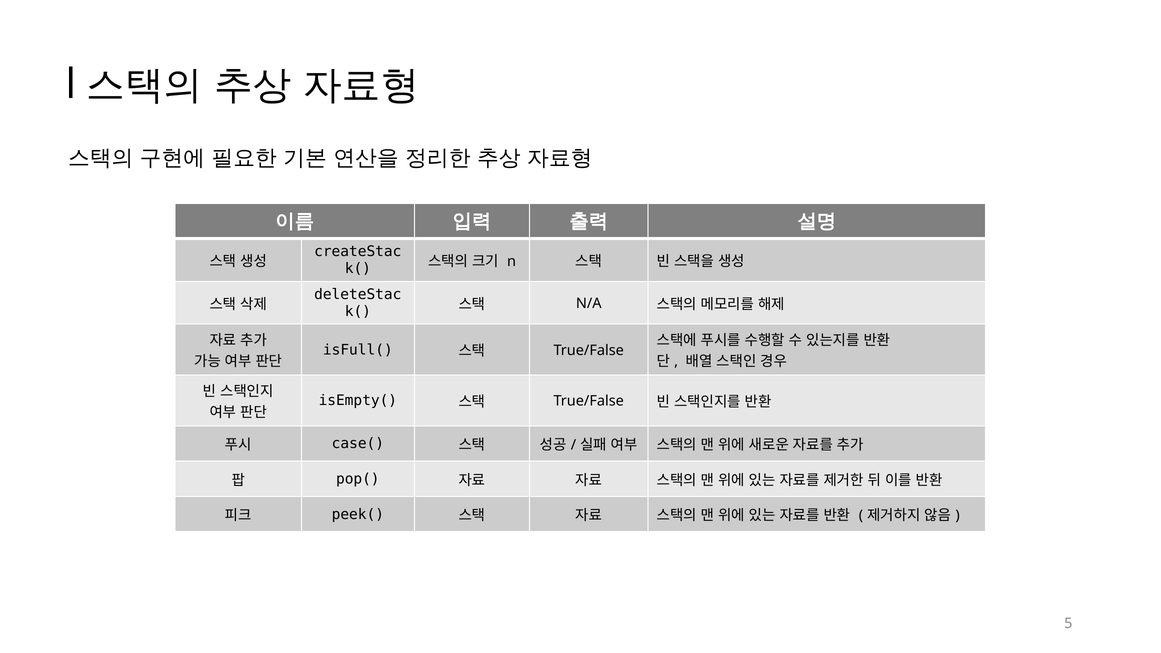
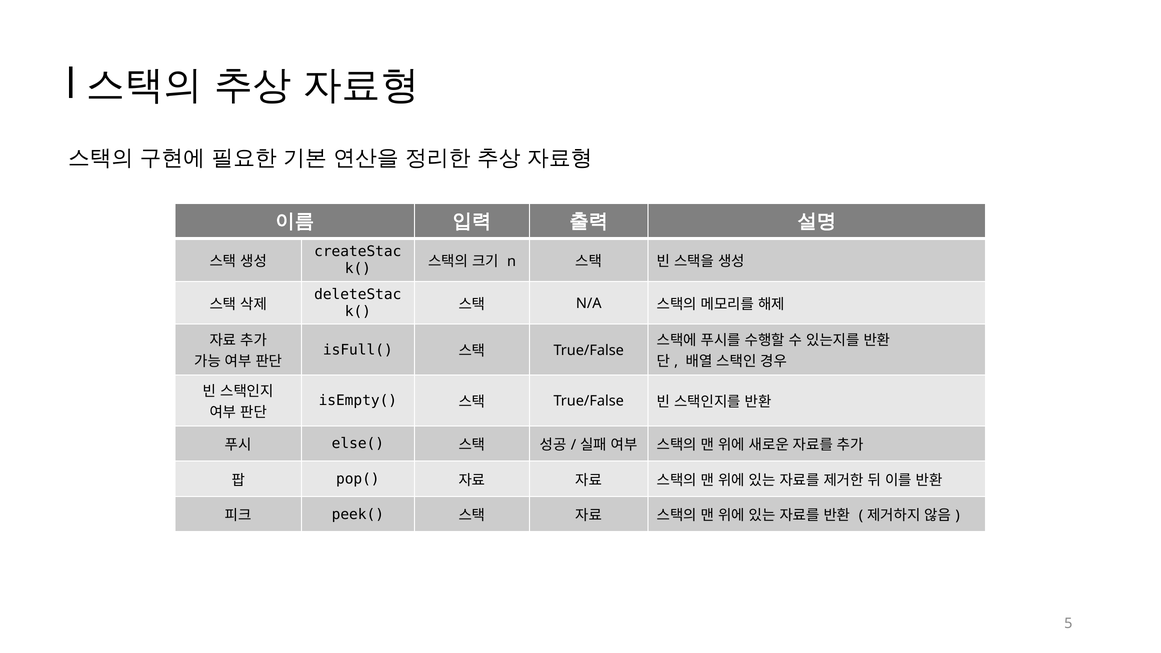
case(: case( -> else( (358, 444)
